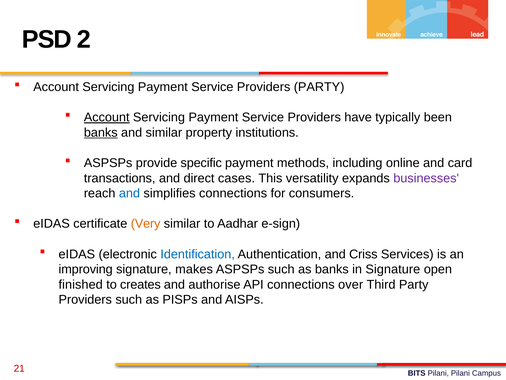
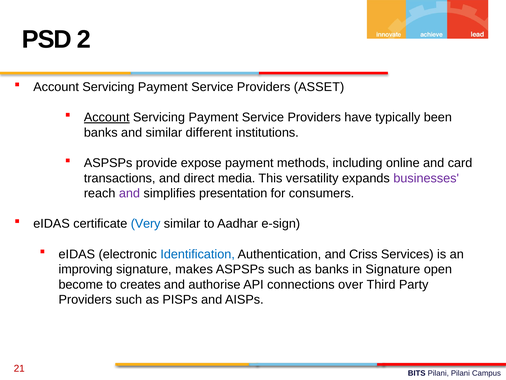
Providers PARTY: PARTY -> ASSET (319, 87)
banks underline: present -> none (101, 132)
property: property -> different (209, 132)
specific: specific -> expose (201, 163)
cases: cases -> media (237, 178)
and colour: blue -> purple (129, 193)
simplifies connections: connections -> presentation (233, 193)
Very colour: orange -> blue (146, 223)
finished: finished -> become (81, 284)
